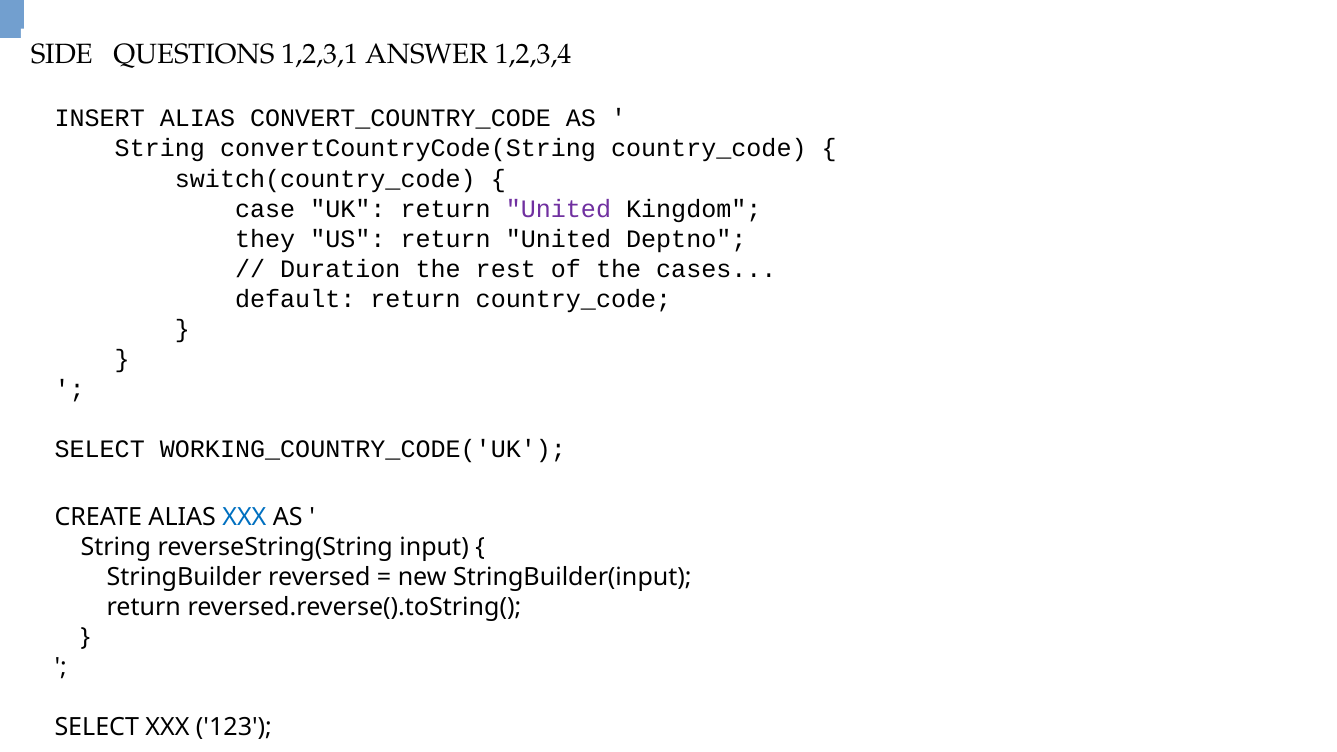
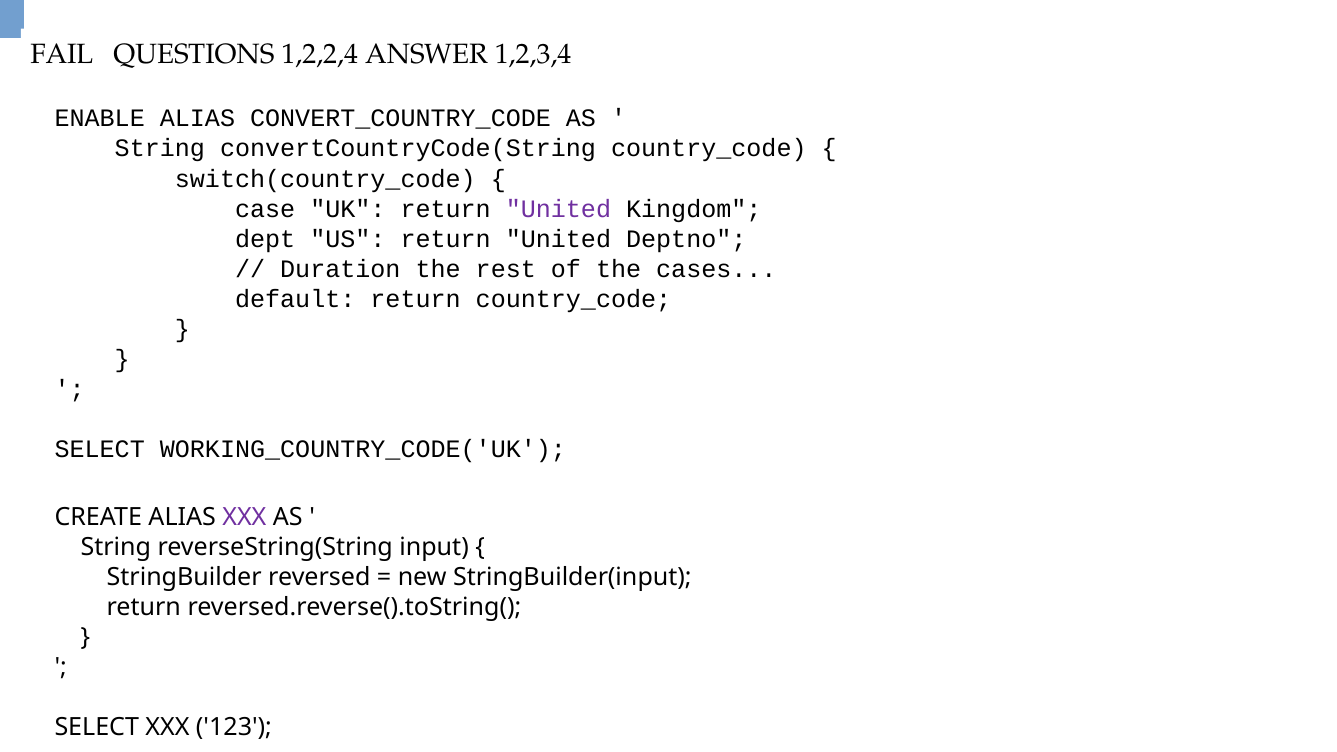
SIDE: SIDE -> FAIL (62, 54)
1,2,3,1: 1,2,3,1 -> 1,2,2,4 (320, 54)
INSERT: INSERT -> ENABLE (100, 119)
they: they -> dept (265, 239)
XXX colour: blue -> purple (244, 517)
